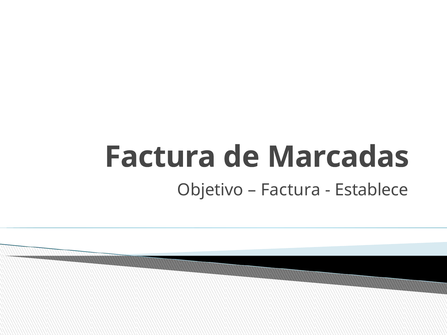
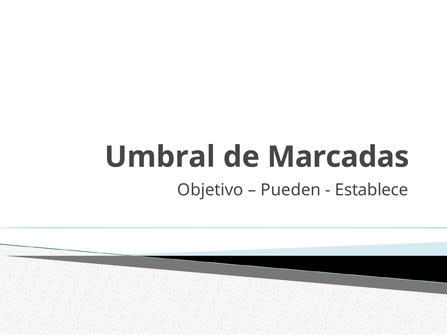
Factura: Factura -> Umbral (160, 157)
Factura: Factura -> Pueden (291, 190)
